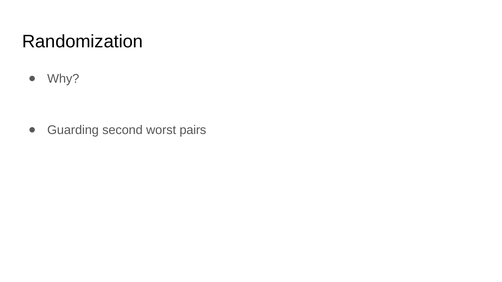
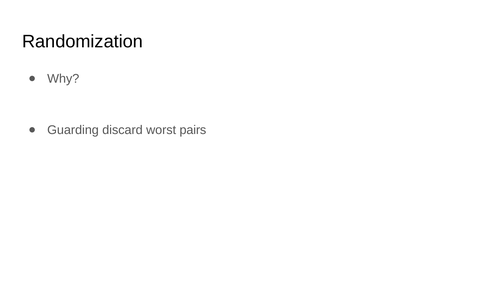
second: second -> discard (122, 130)
